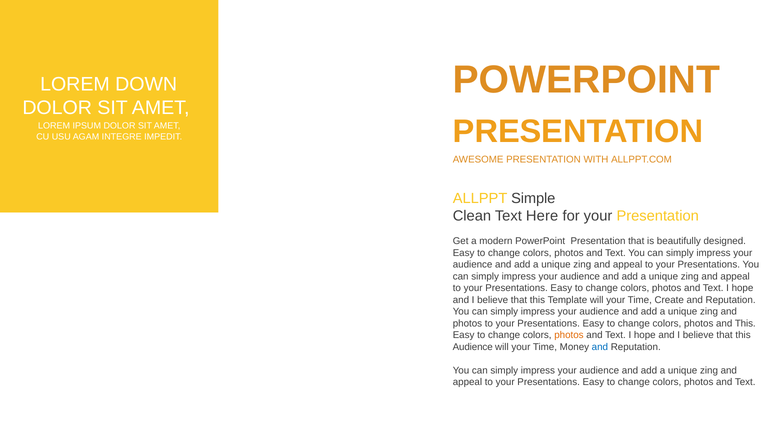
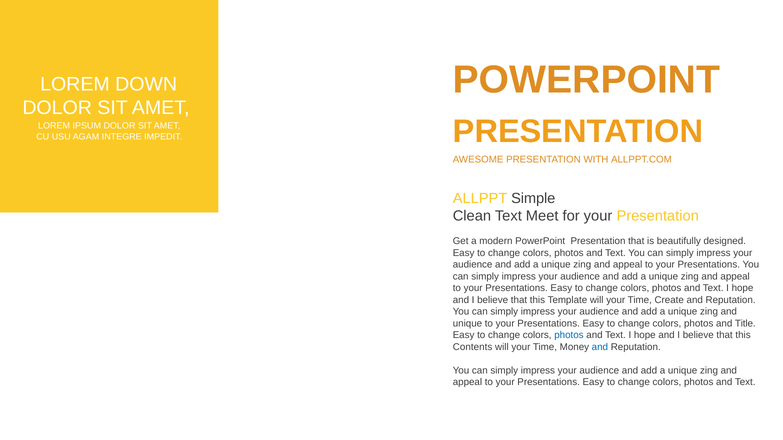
Here: Here -> Meet (542, 216)
photos: photos -> unique (467, 324)
and This: This -> Title (745, 324)
photos colour: orange -> blue (569, 335)
Audience: Audience -> Contents (473, 347)
